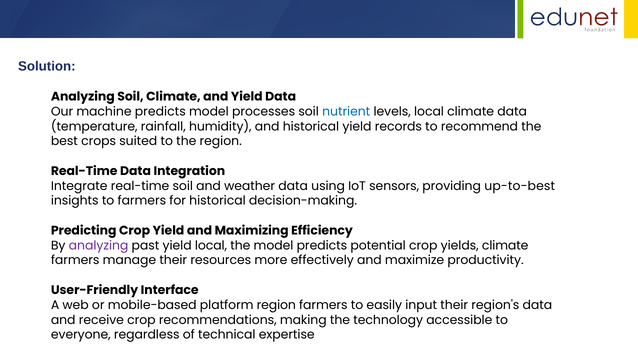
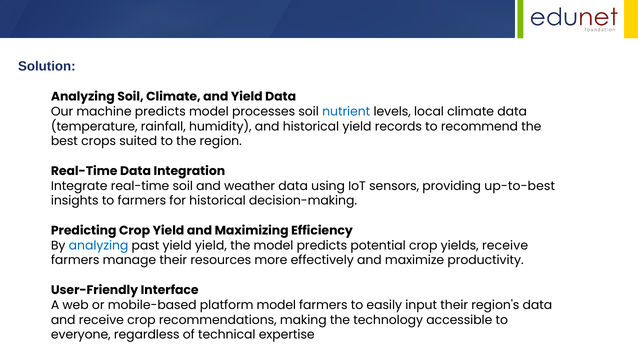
analyzing colour: purple -> blue (99, 245)
yield local: local -> yield (211, 245)
yields climate: climate -> receive (505, 245)
platform region: region -> model (276, 305)
